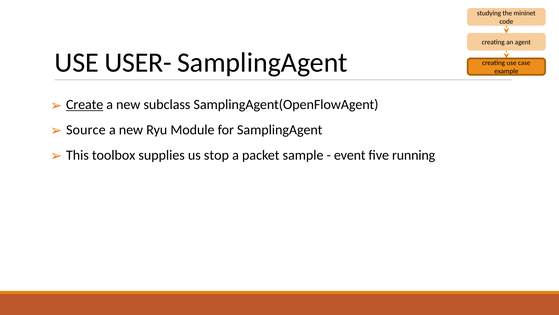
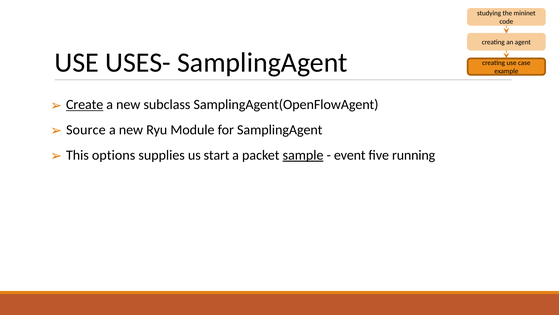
USER-: USER- -> USES- (138, 63)
toolbox: toolbox -> options (114, 155)
stop: stop -> start (217, 155)
sample underline: none -> present (303, 155)
